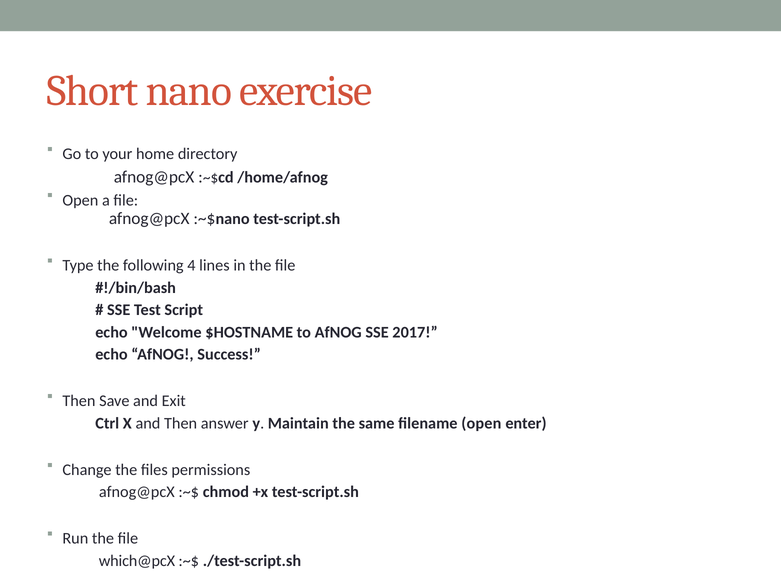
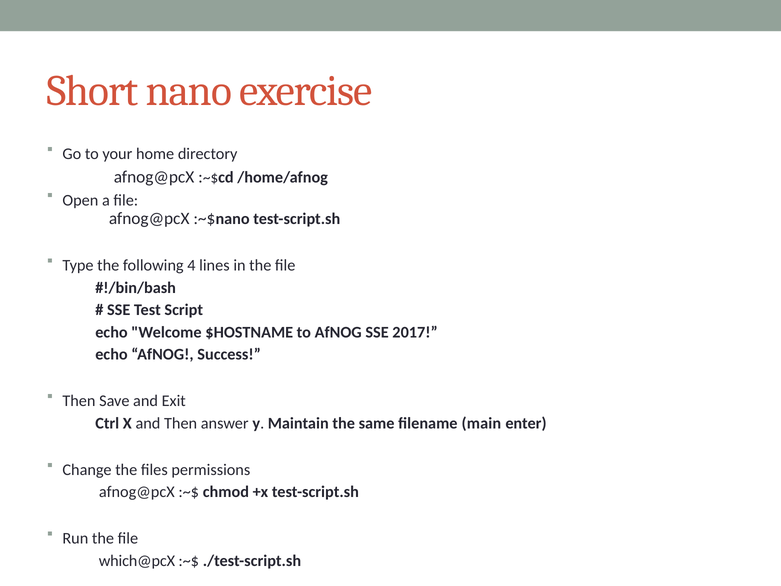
filename open: open -> main (481, 423)
